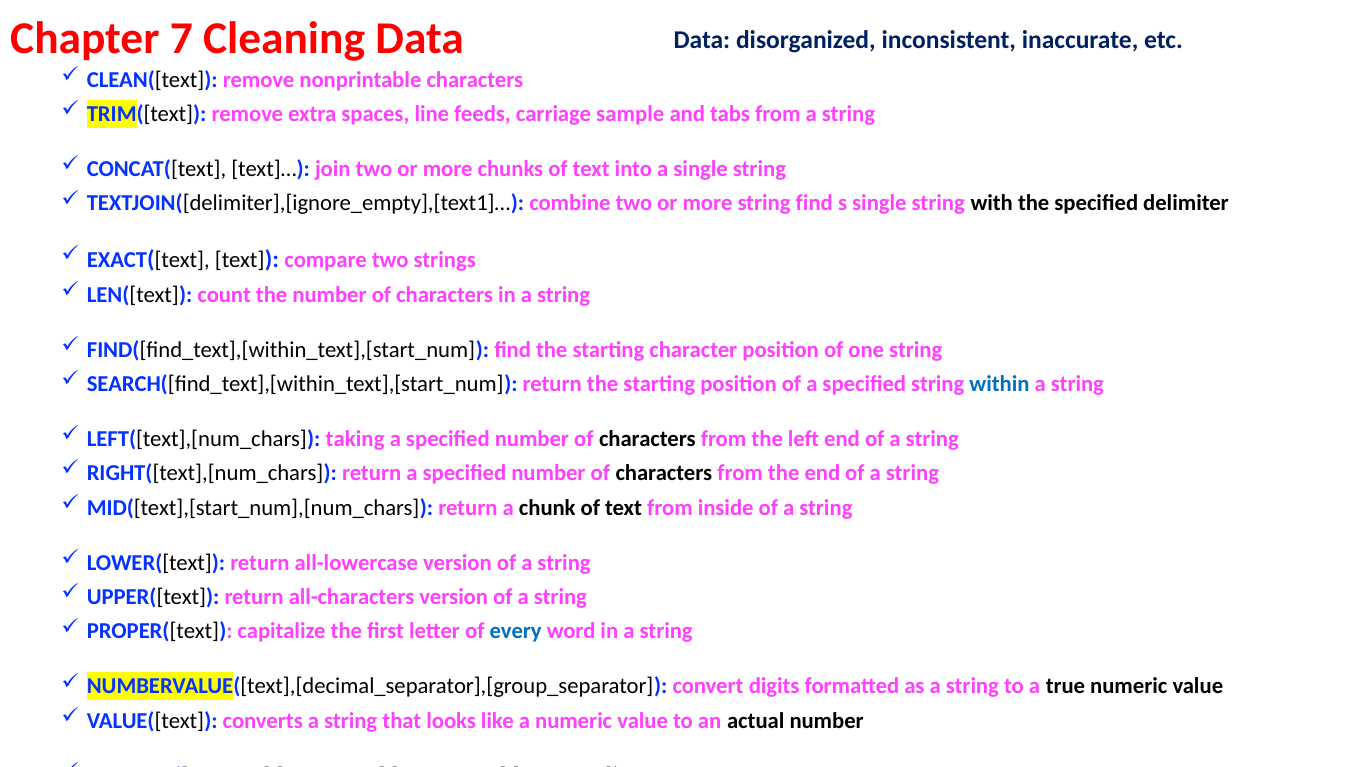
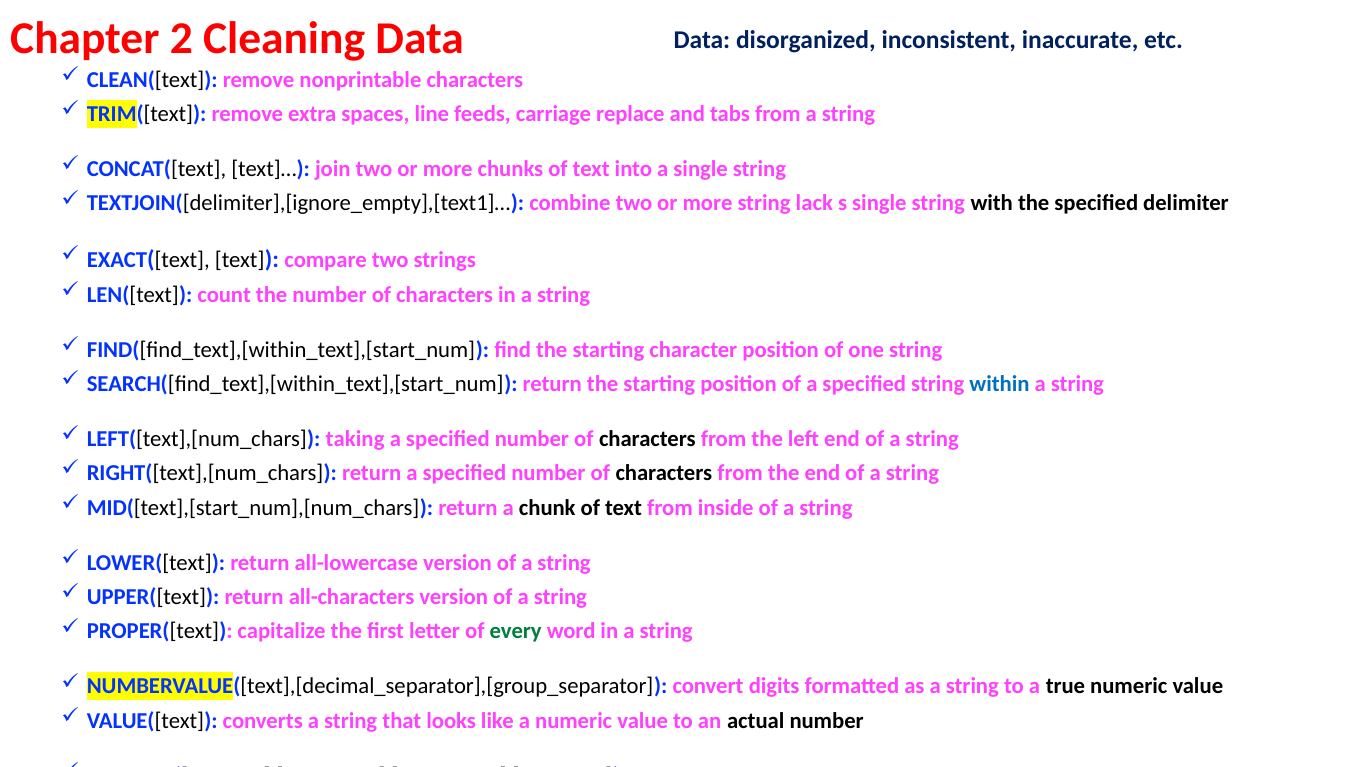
7: 7 -> 2 (181, 38)
carriage sample: sample -> replace (630, 114)
string find: find -> lack (814, 203)
every colour: blue -> green (516, 631)
